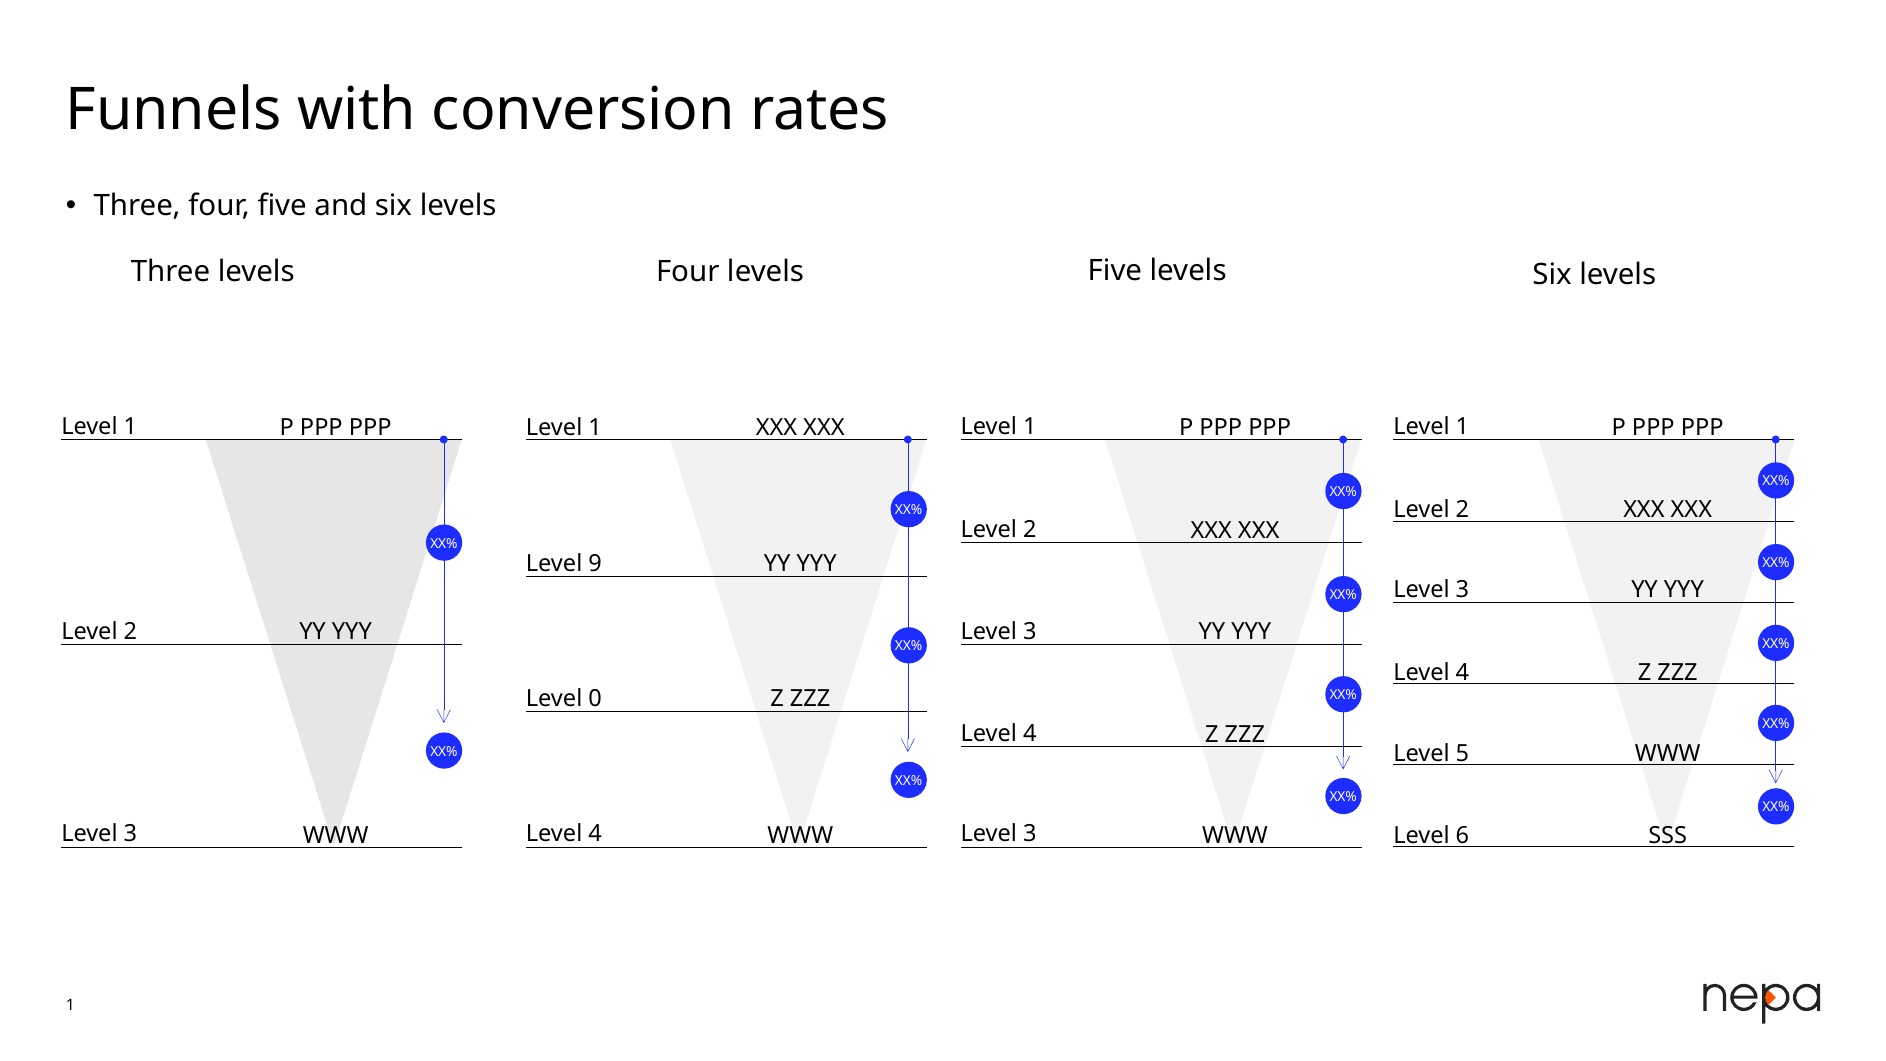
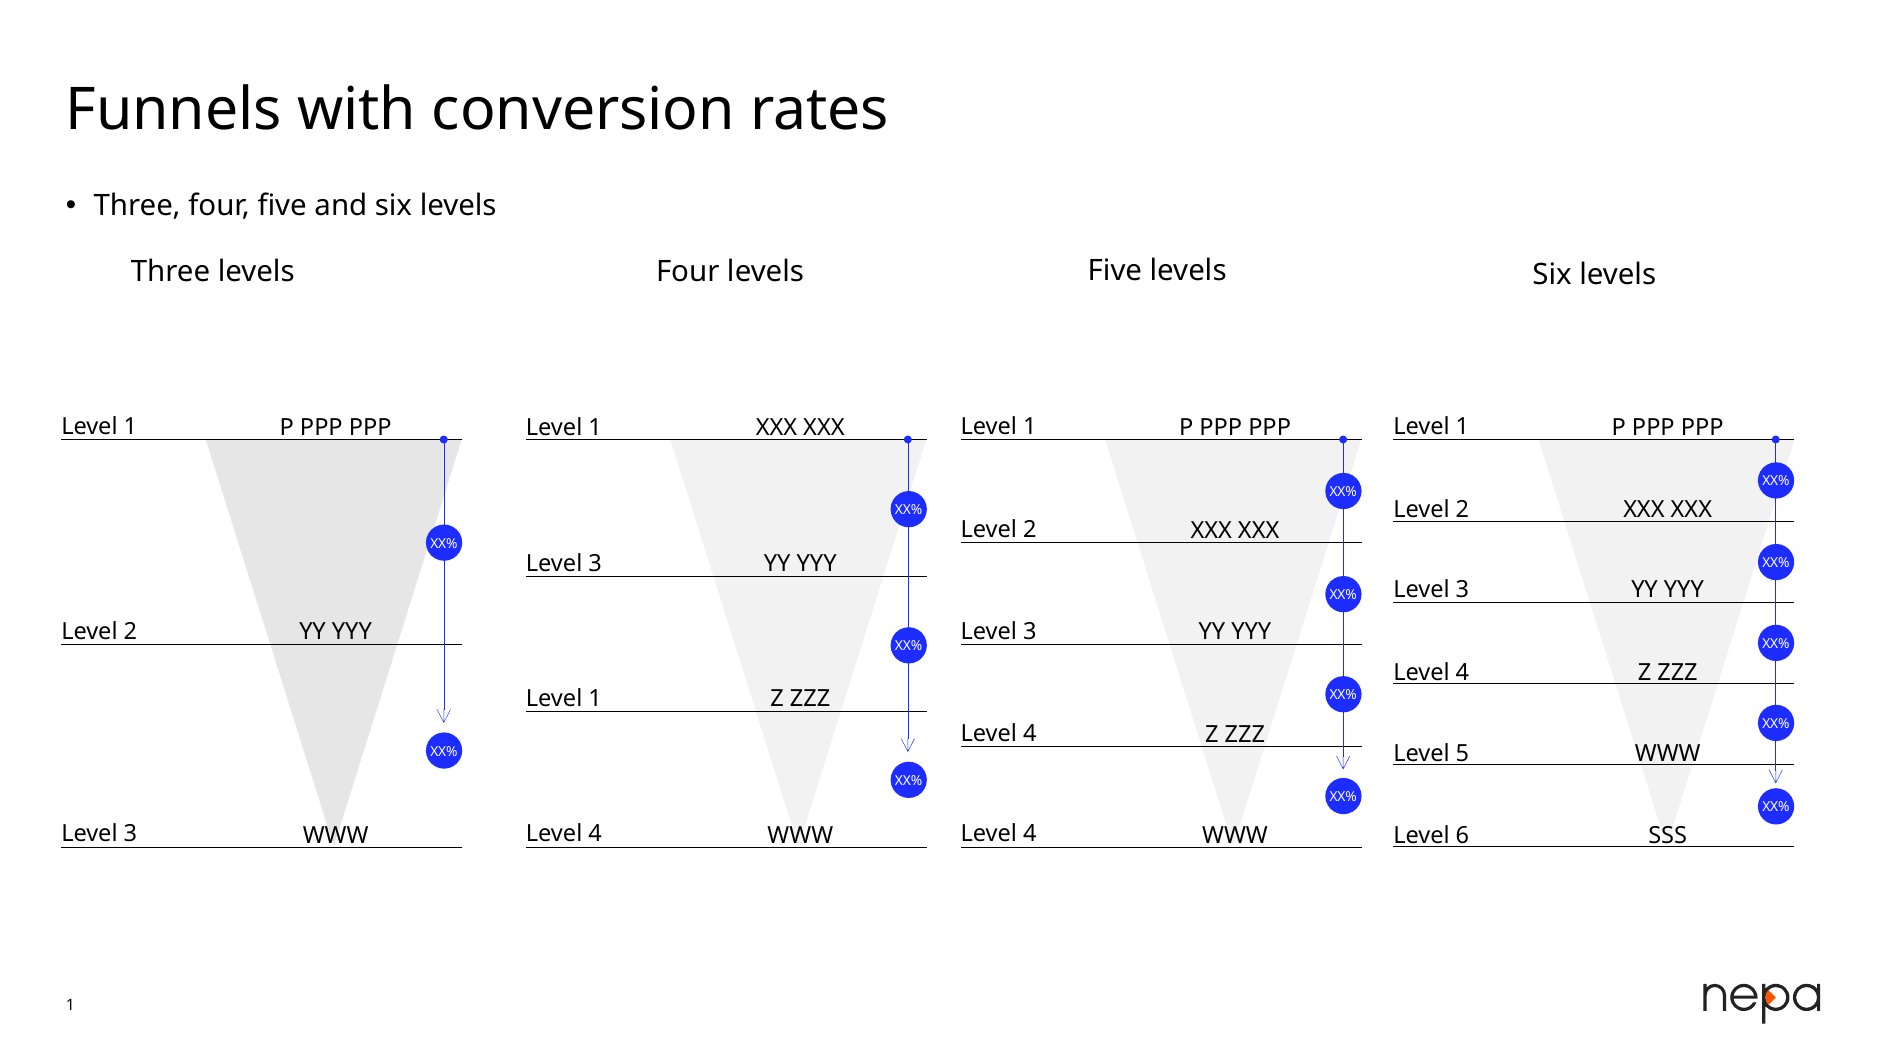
9: 9 -> 3 (595, 563)
0: 0 -> 1 (595, 698)
3: 3 -> 4 (1030, 834)
